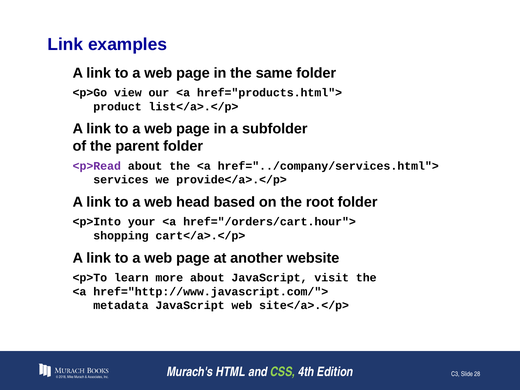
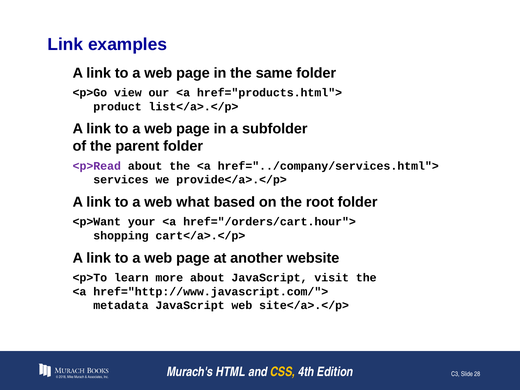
head: head -> what (193, 202)
<p>Into: <p>Into -> <p>Want (97, 222)
CSS colour: light green -> yellow (283, 372)
